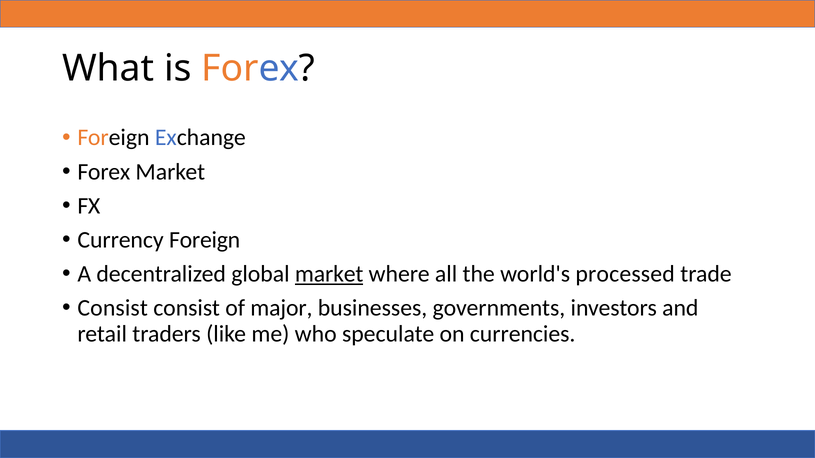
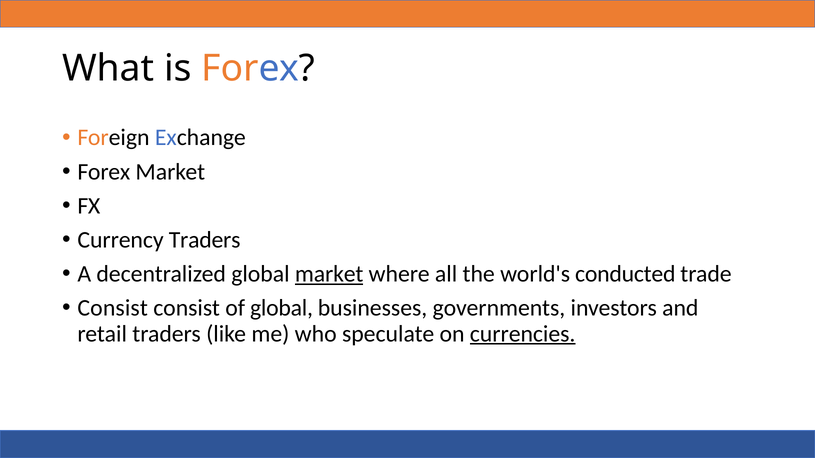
Currency Foreign: Foreign -> Traders (205, 240)
processed: processed -> conducted (625, 274)
of major: major -> global (281, 308)
currencies underline: none -> present (523, 334)
